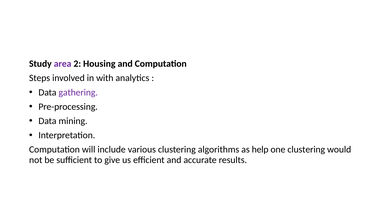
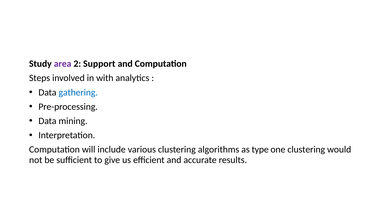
Housing: Housing -> Support (99, 64)
gathering colour: purple -> blue (78, 92)
help: help -> type (260, 149)
